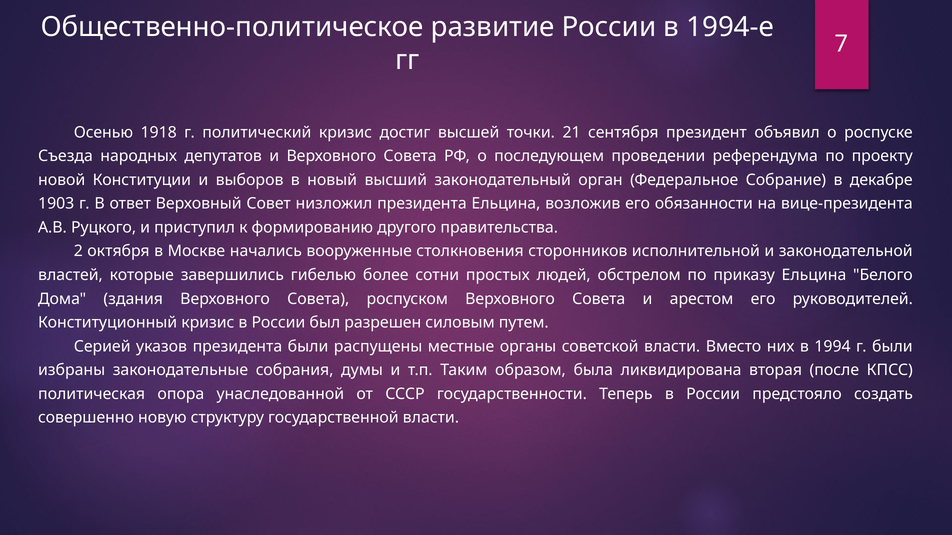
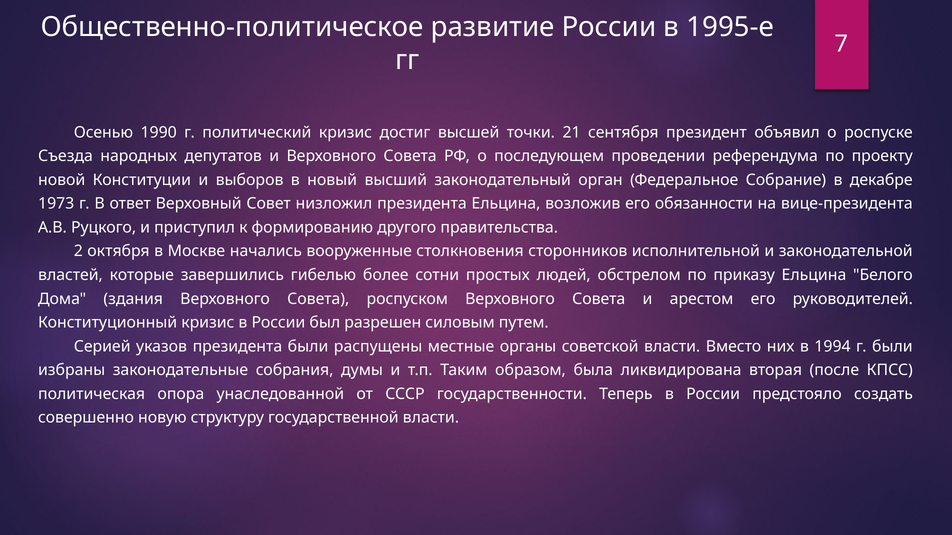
1994-е: 1994-е -> 1995-е (730, 27)
1918: 1918 -> 1990 (159, 133)
1903: 1903 -> 1973 (56, 204)
